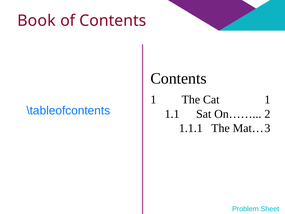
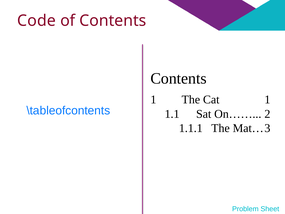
Book: Book -> Code (37, 21)
